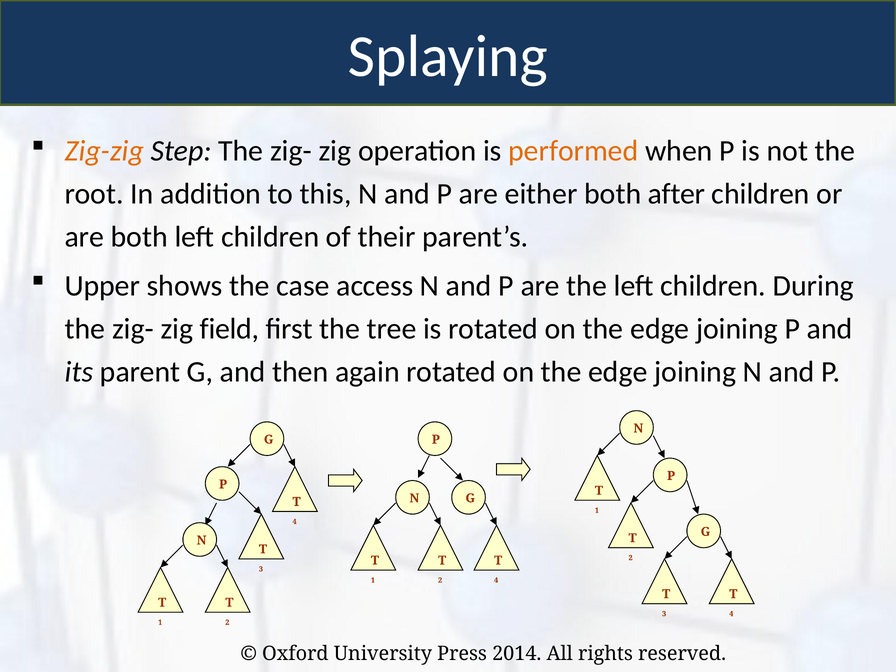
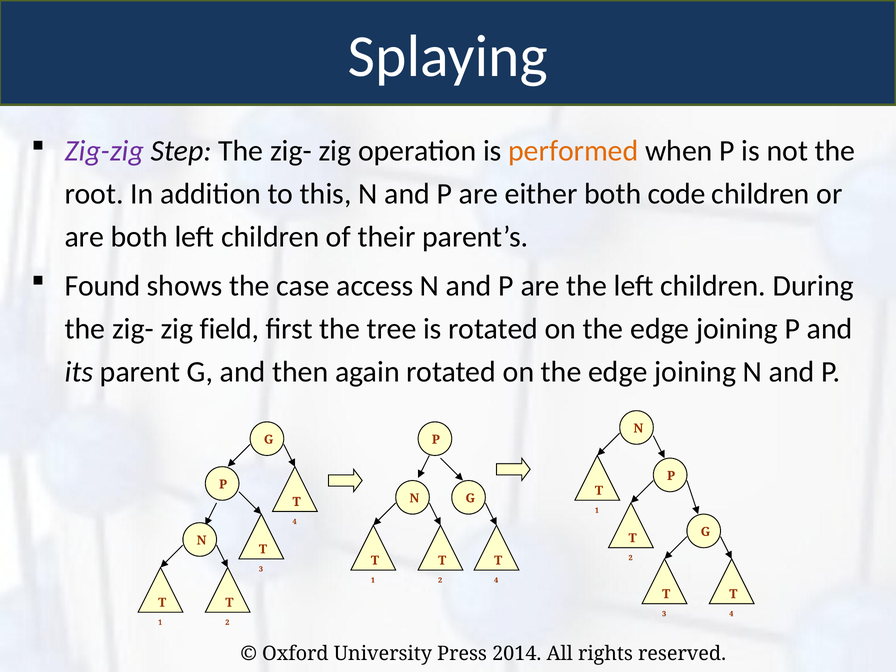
Zig-zig colour: orange -> purple (104, 151)
after: after -> code (677, 194)
Upper: Upper -> Found (102, 286)
